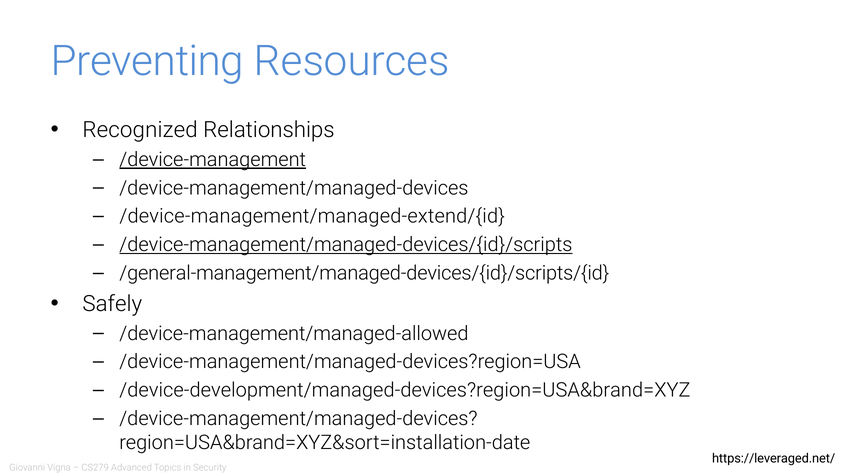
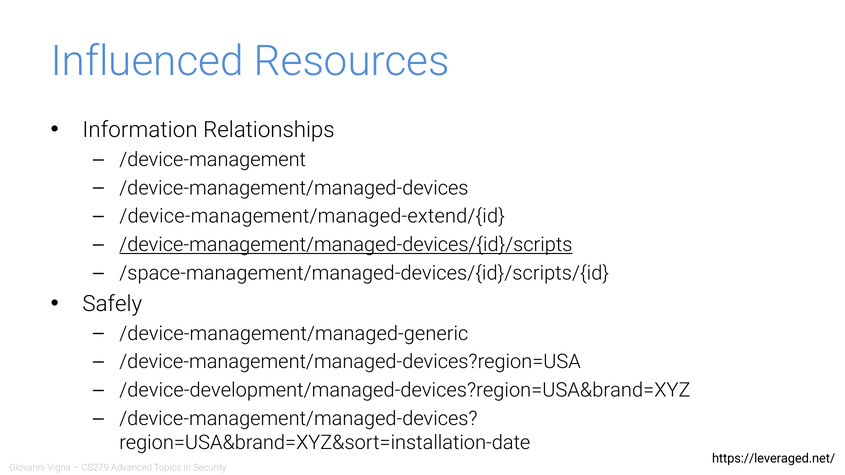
Preventing: Preventing -> Influenced (147, 62)
Recognized: Recognized -> Information (140, 130)
/device-management underline: present -> none (213, 160)
/general-management/managed-devices/{id}/scripts/{id: /general-management/managed-devices/{id}/scripts/{id -> /space-management/managed-devices/{id}/scripts/{id (364, 273)
/device-management/managed-allowed: /device-management/managed-allowed -> /device-management/managed-generic (294, 334)
